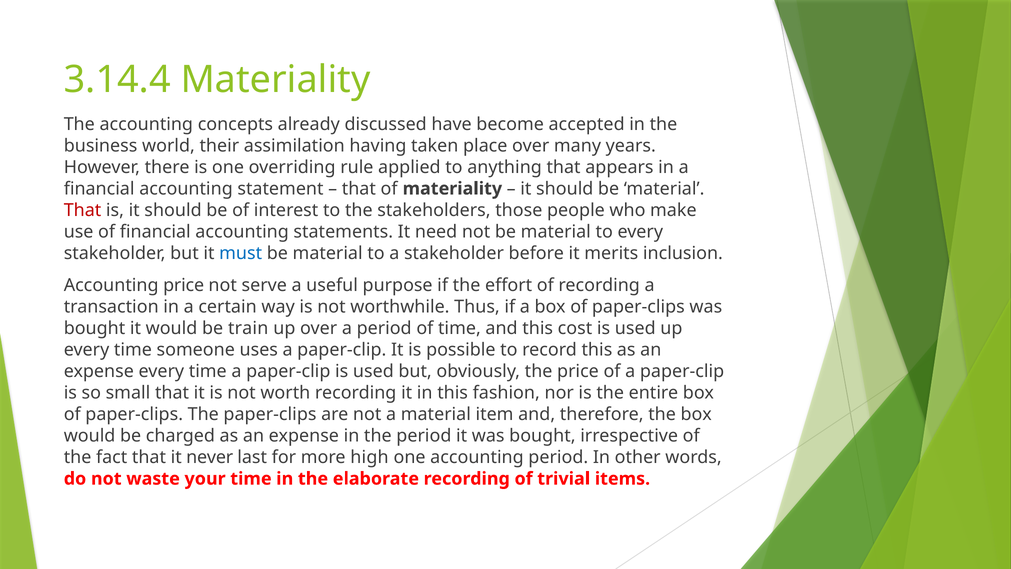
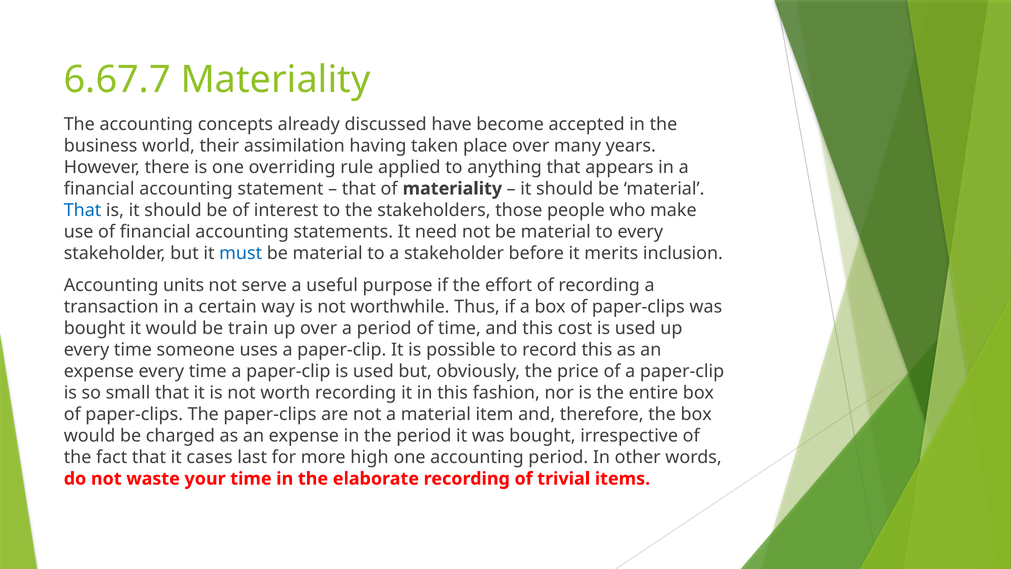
3.14.4: 3.14.4 -> 6.67.7 (117, 80)
That colour: red -> blue (83, 210)
Accounting price: price -> units (184, 285)
never: never -> cases (210, 457)
